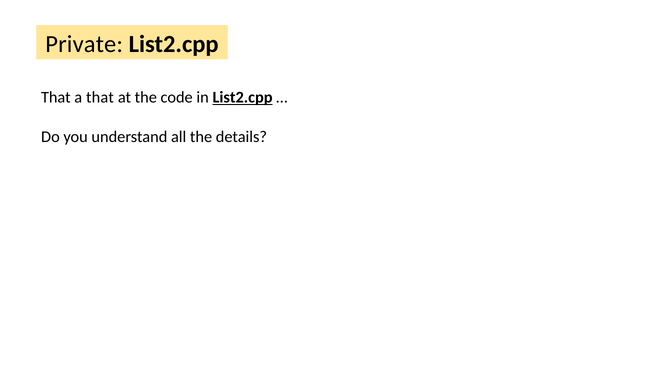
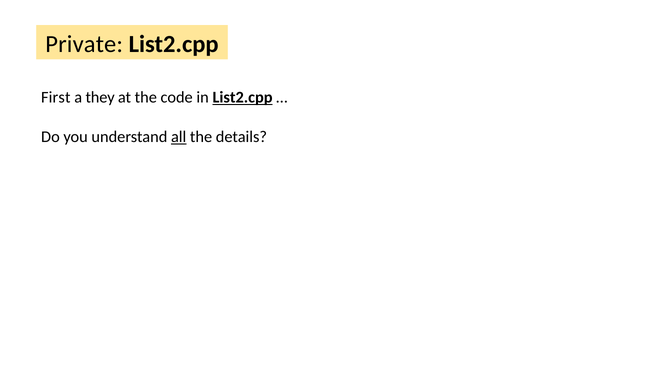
That: That -> First (56, 97)
a that: that -> they (100, 97)
all underline: none -> present (179, 137)
